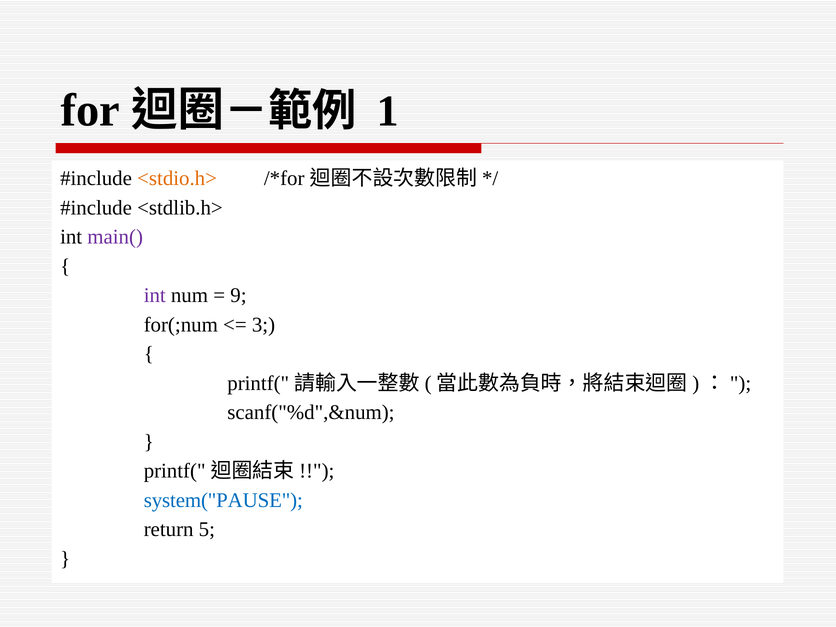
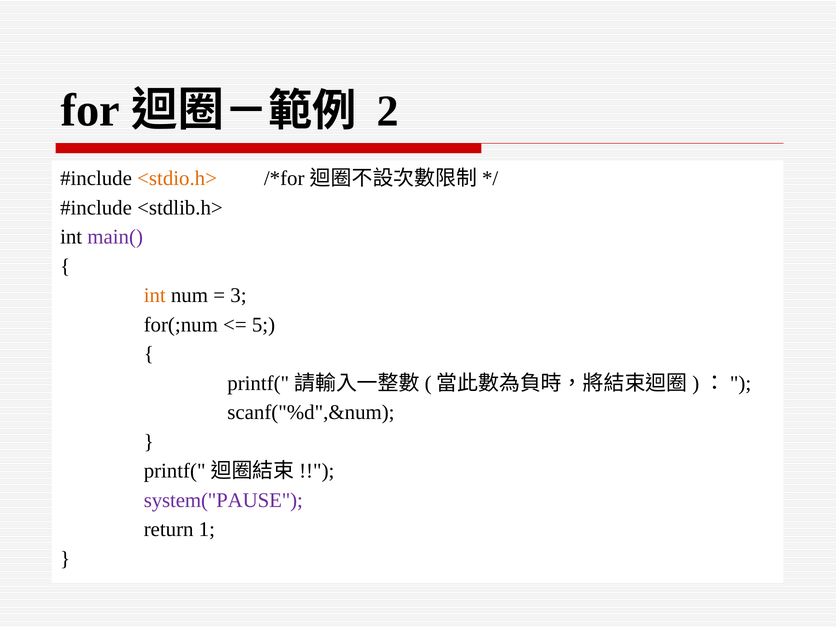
1: 1 -> 2 (388, 111)
int colour: purple -> orange (155, 295)
9: 9 -> 3 (238, 295)
3: 3 -> 5 (263, 325)
system("PAUSE colour: blue -> purple (223, 500)
5: 5 -> 1 (207, 530)
